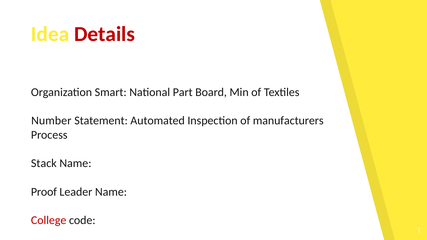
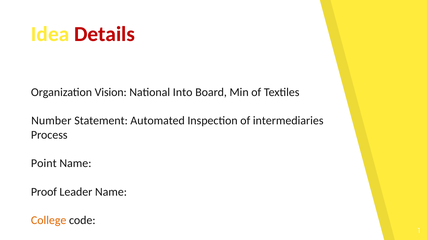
Smart: Smart -> Vision (111, 92)
Part: Part -> Into (183, 92)
manufacturers: manufacturers -> intermediaries (288, 121)
Stack: Stack -> Point (44, 163)
College colour: red -> orange (49, 220)
